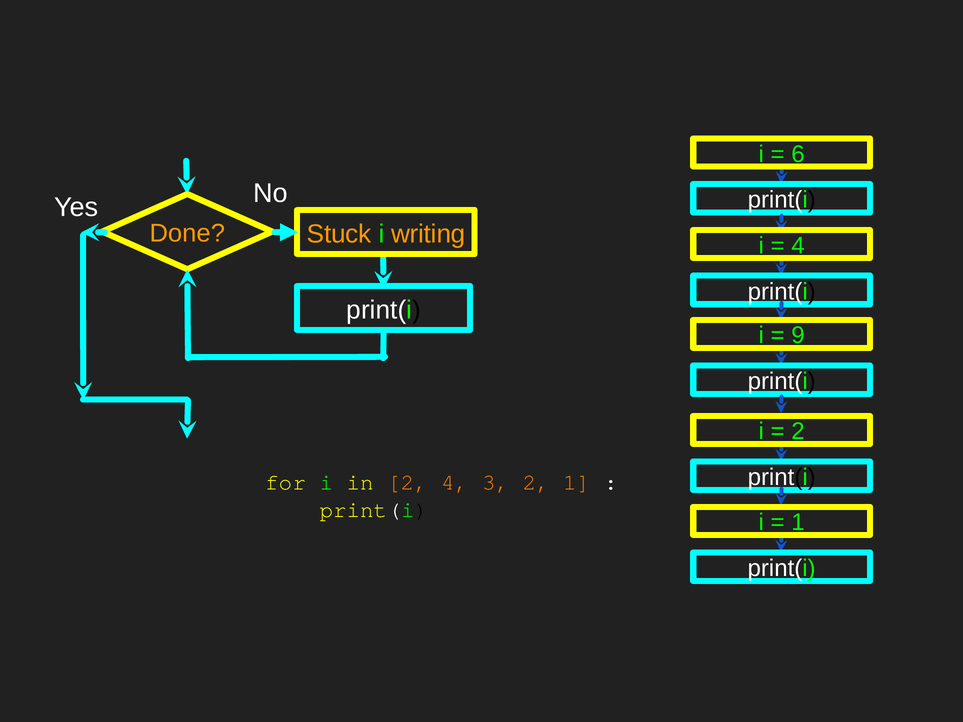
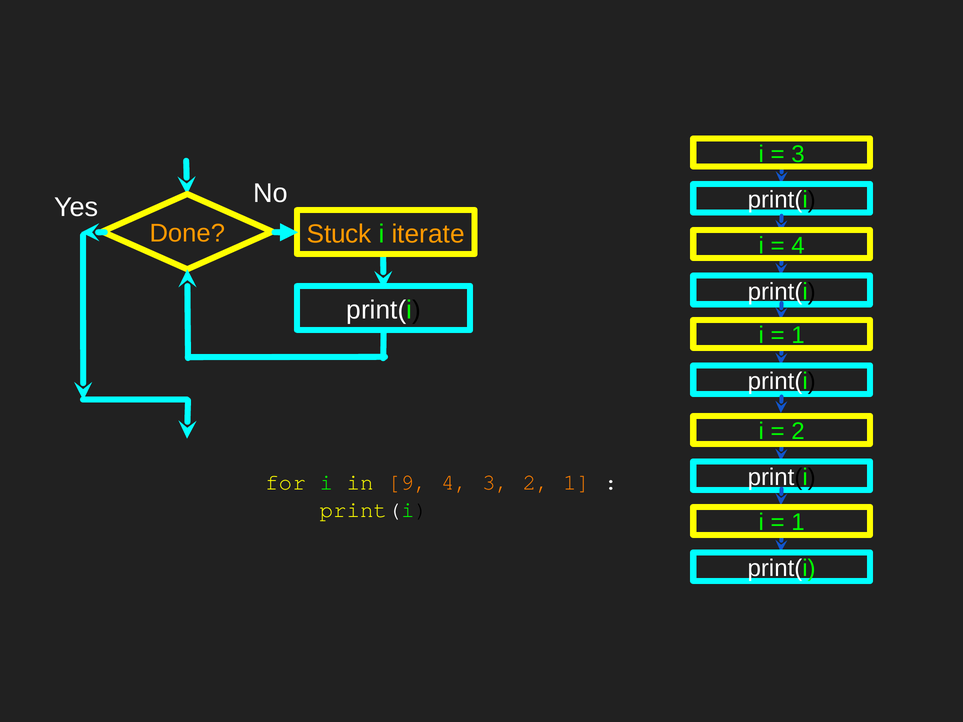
6: 6 -> 3 (798, 154)
writing: writing -> iterate (428, 234)
9: 9 -> 1 (798, 336)
in 2: 2 -> 9 (407, 483)
